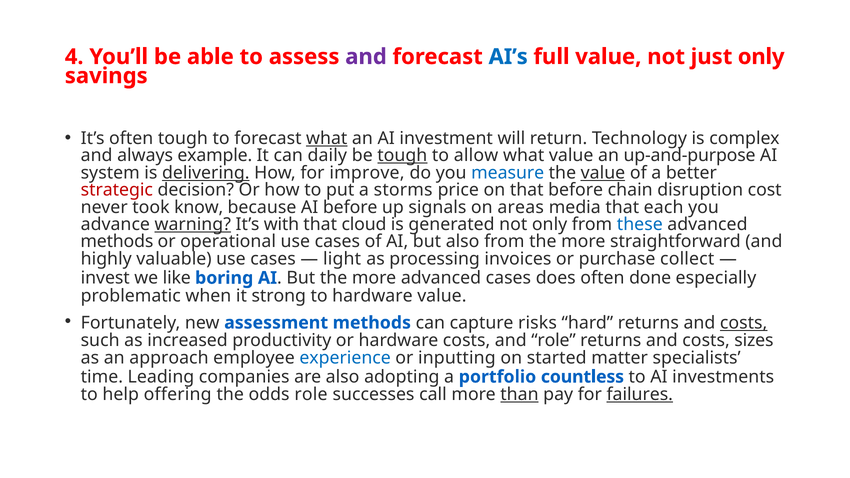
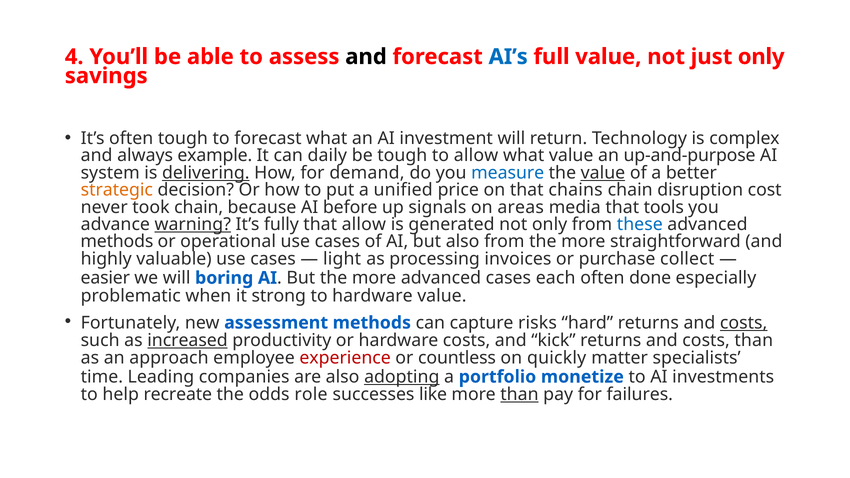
and colour: purple -> black (366, 57)
what underline: present -> none (327, 138)
tough underline: present -> none (402, 156)
improve: improve -> demand (367, 173)
strategic colour: red -> orange (117, 190)
storms: storms -> unified (403, 190)
that before: before -> chains (576, 190)
took know: know -> chain (199, 207)
each: each -> tools (664, 207)
with: with -> fully (281, 224)
that cloud: cloud -> allow (364, 224)
invest: invest -> easier (105, 278)
we like: like -> will (177, 278)
does: does -> each (556, 278)
increased underline: none -> present (188, 341)
and role: role -> kick (553, 341)
costs sizes: sizes -> than (754, 341)
experience colour: blue -> red (345, 358)
inputting: inputting -> countless (457, 358)
started: started -> quickly (557, 358)
adopting underline: none -> present (402, 377)
countless: countless -> monetize (582, 377)
offering: offering -> recreate (178, 395)
call: call -> like (433, 395)
failures underline: present -> none (640, 395)
